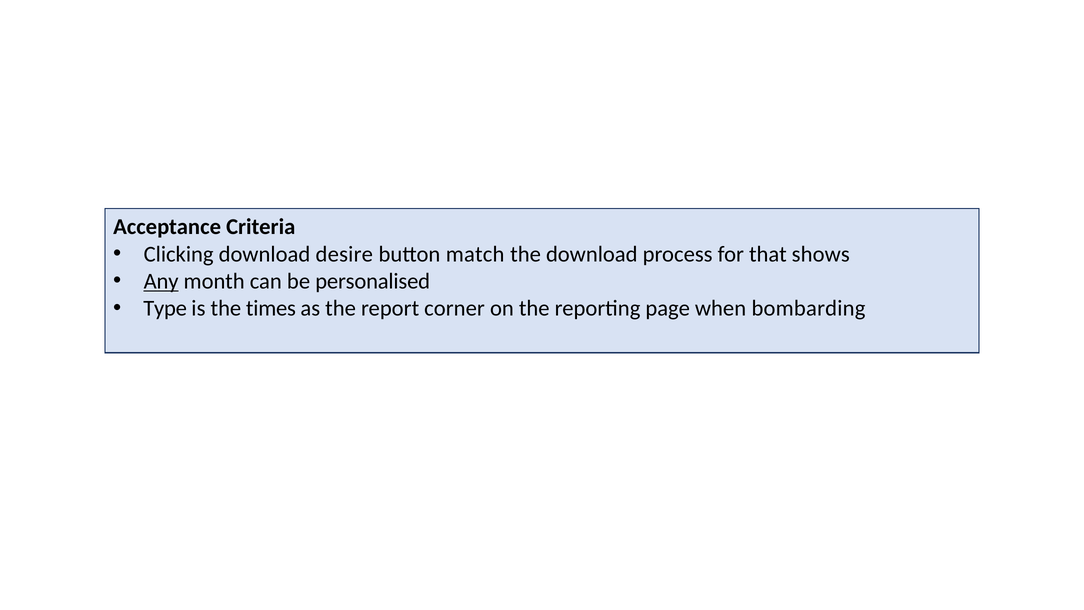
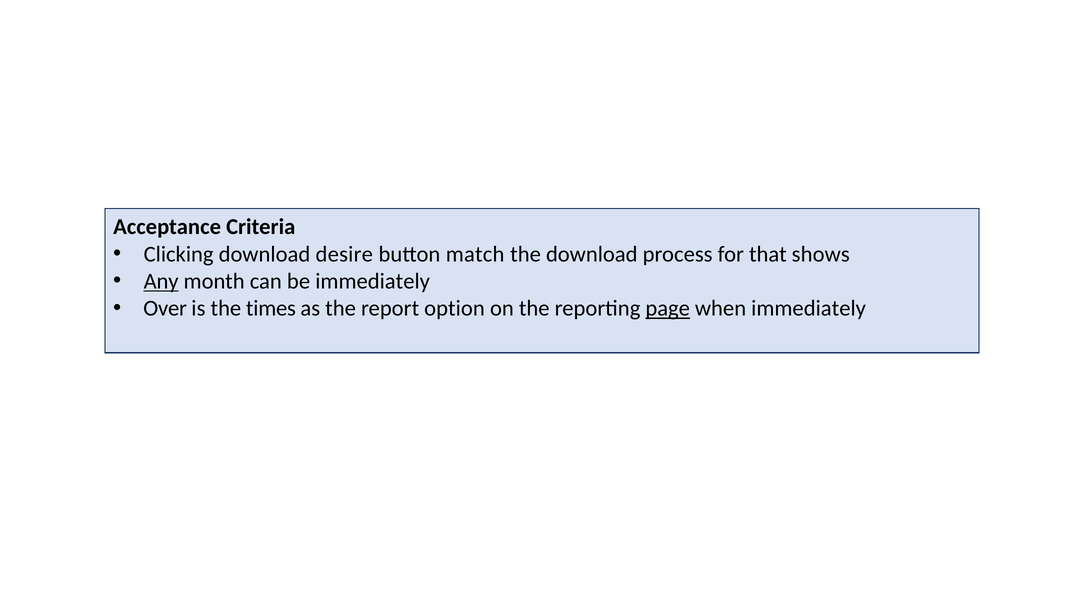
be personalised: personalised -> immediately (373, 281)
Type: Type -> Over (165, 308)
corner: corner -> option (455, 308)
page underline: none -> present (668, 308)
when bombarding: bombarding -> immediately (809, 308)
